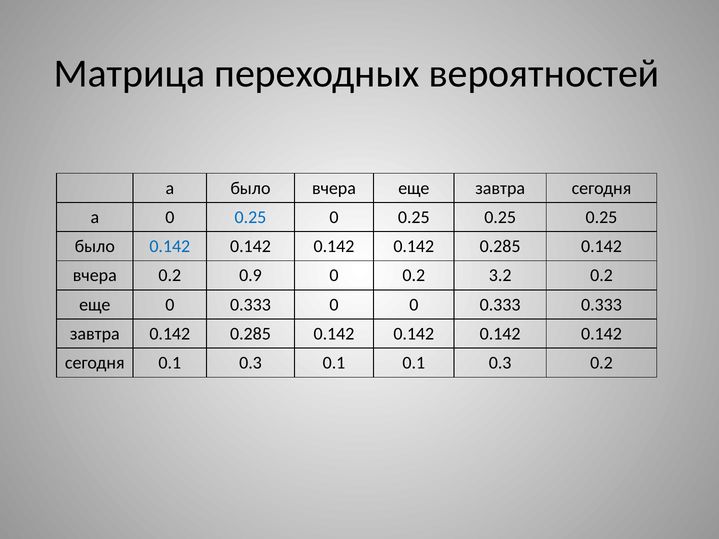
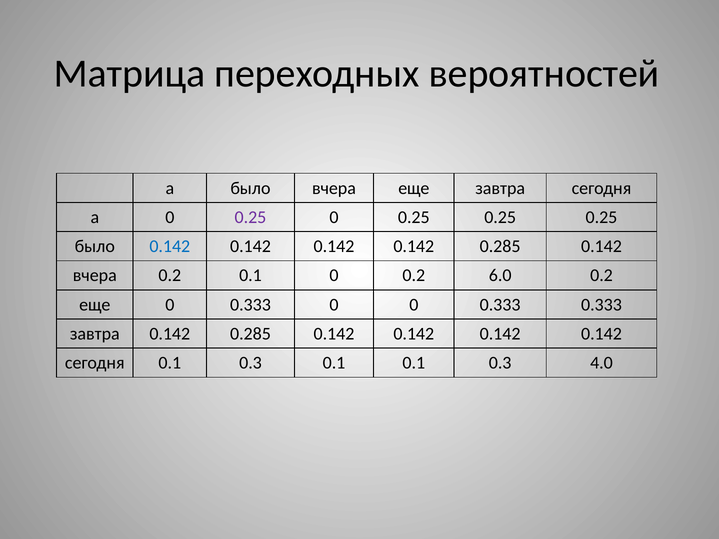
0.25 colour: blue -> purple (250, 217)
0.2 0.9: 0.9 -> 0.1 (250, 276)
3.2: 3.2 -> 6.0 (500, 276)
0.3 0.2: 0.2 -> 4.0 (601, 363)
